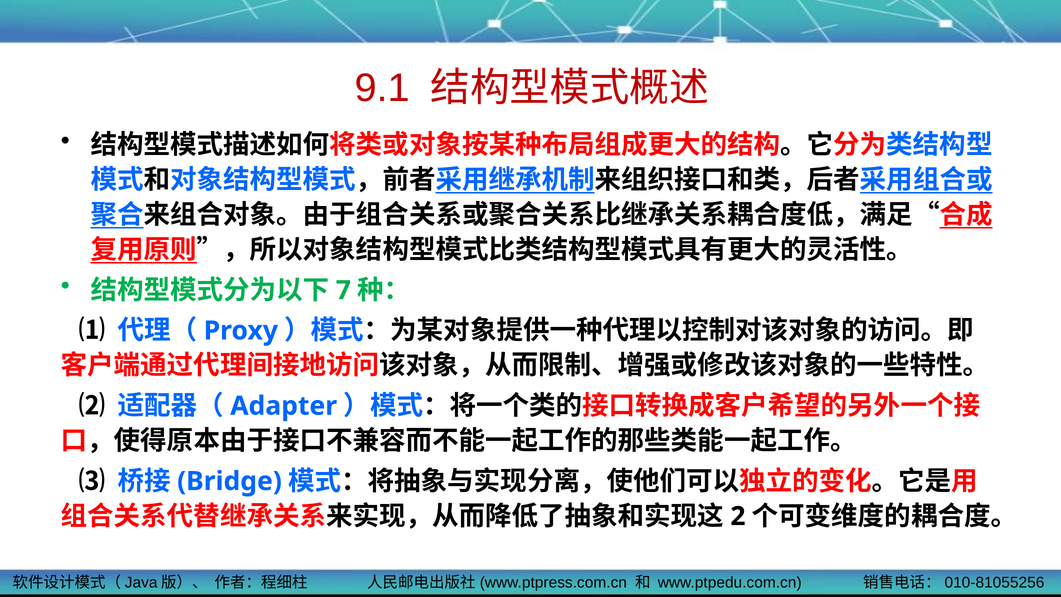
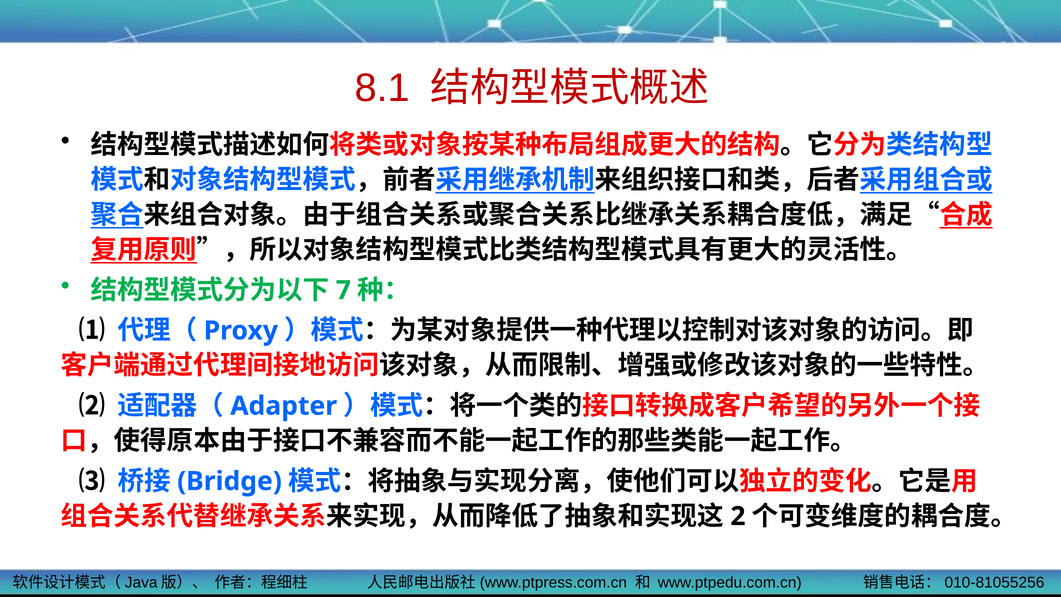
9.1: 9.1 -> 8.1 (382, 88)
